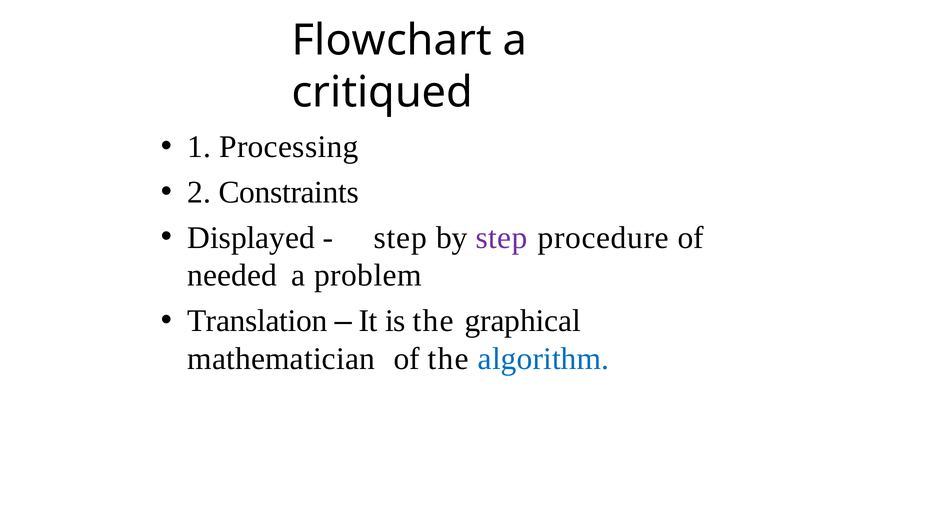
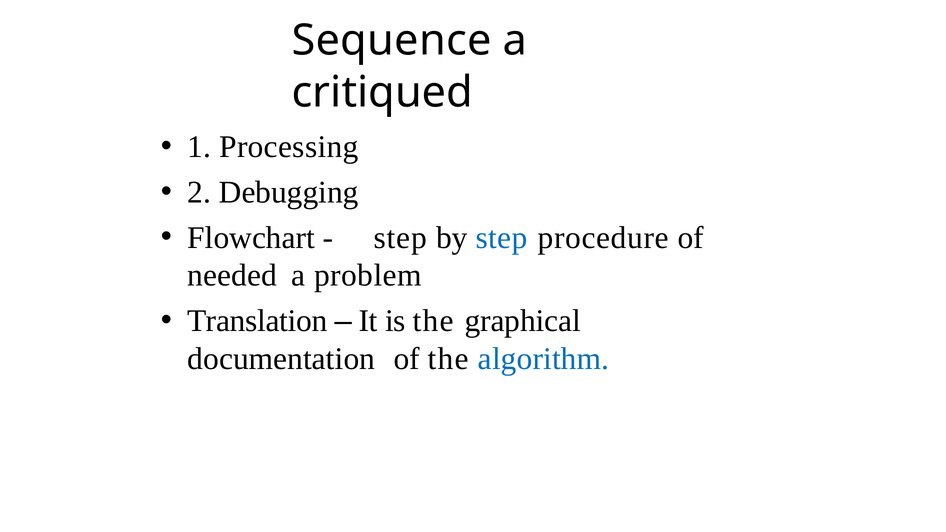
Flowchart: Flowchart -> Sequence (392, 40)
Constraints: Constraints -> Debugging (289, 192)
Displayed: Displayed -> Flowchart (251, 238)
step colour: purple -> blue (501, 238)
mathematician: mathematician -> documentation (281, 359)
